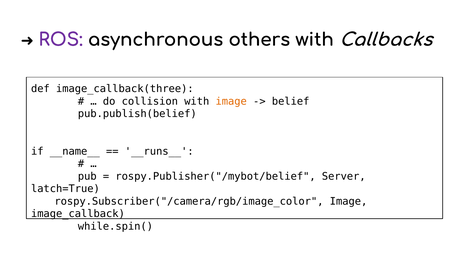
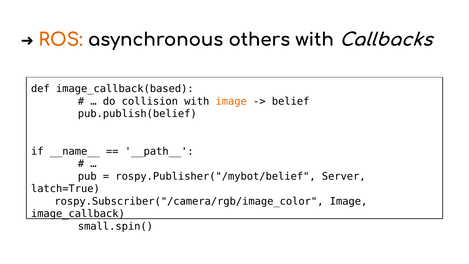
ROS colour: purple -> orange (61, 40)
image_callback(three: image_callback(three -> image_callback(based (125, 89)
__runs__: __runs__ -> __path__ (159, 151)
while.spin(: while.spin( -> small.spin( (115, 226)
